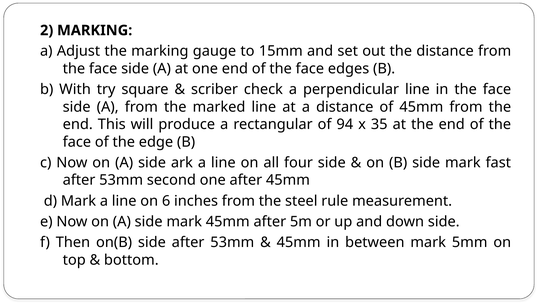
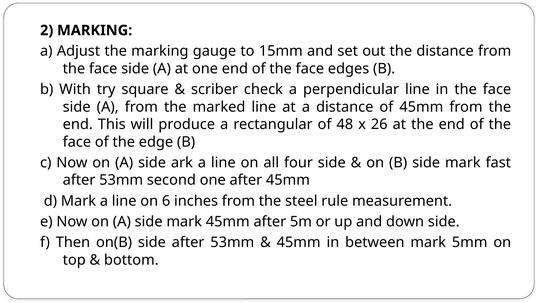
94: 94 -> 48 (345, 124)
35: 35 -> 26 (379, 124)
